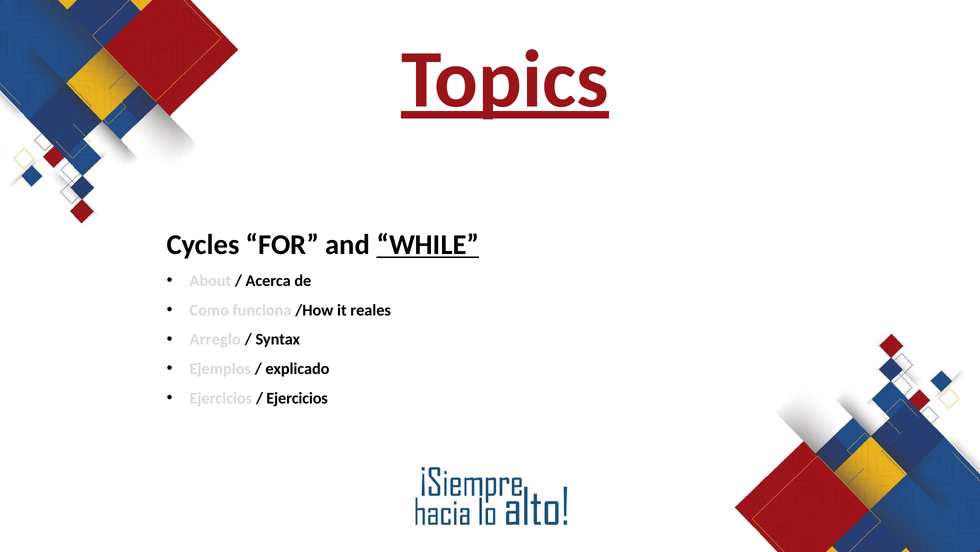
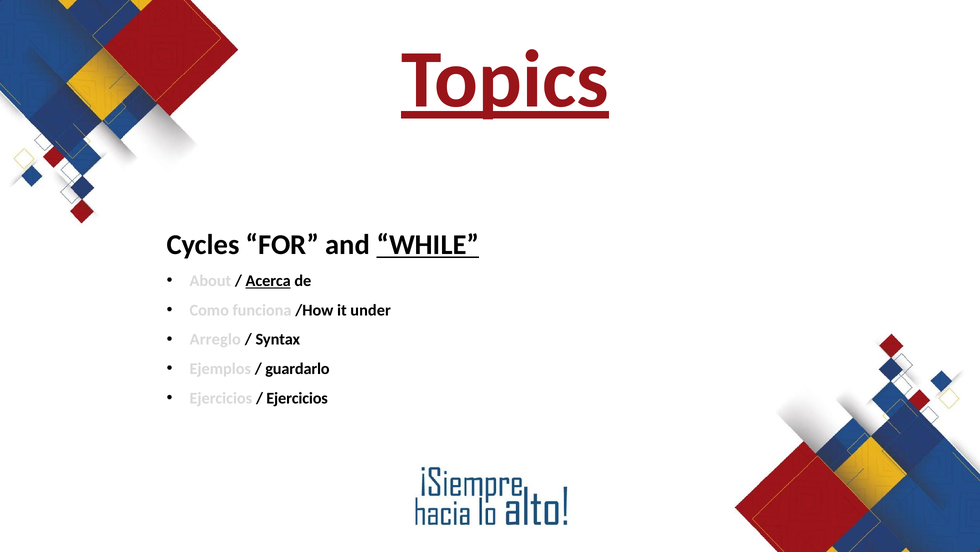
Acerca underline: none -> present (268, 280)
reales: reales -> under (371, 310)
explicado: explicado -> guardarlo (297, 368)
